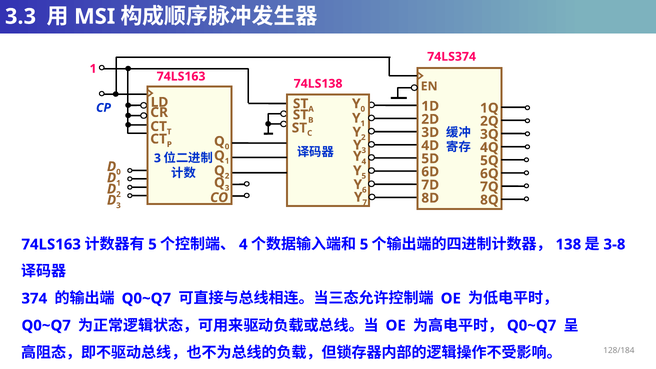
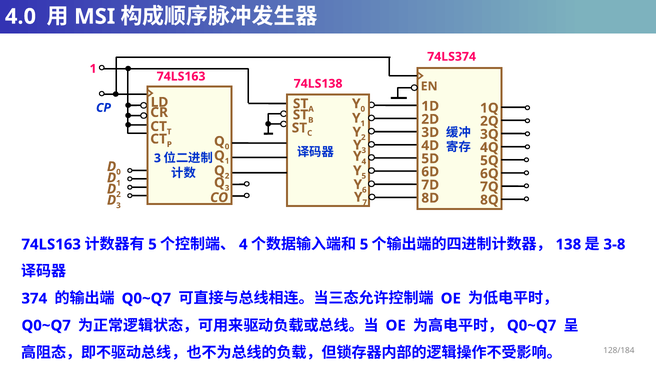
3.3: 3.3 -> 4.0 (20, 17)
